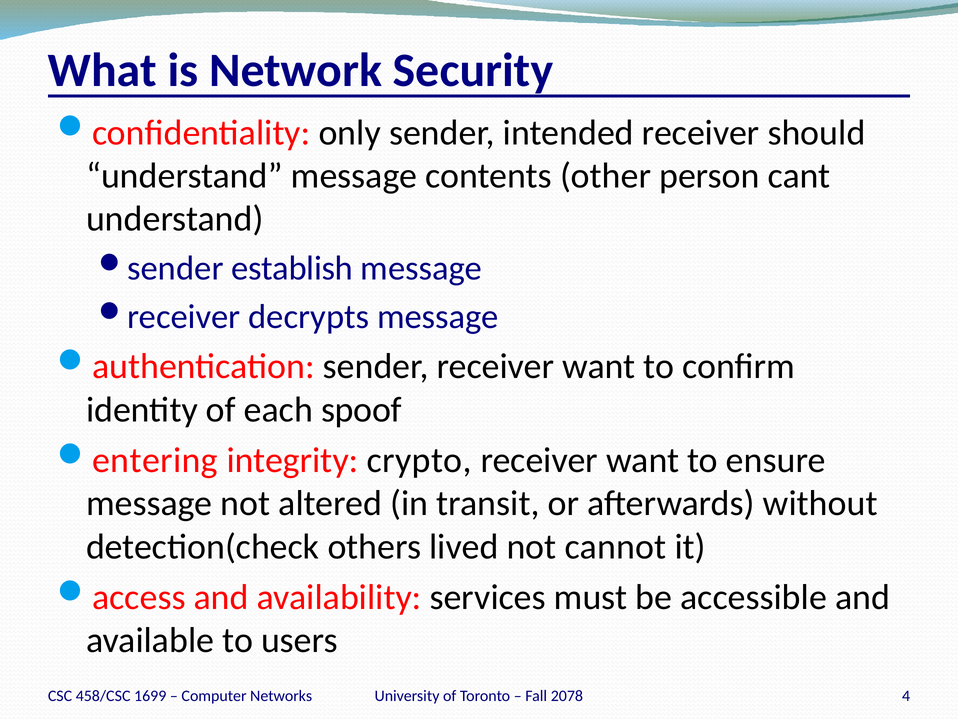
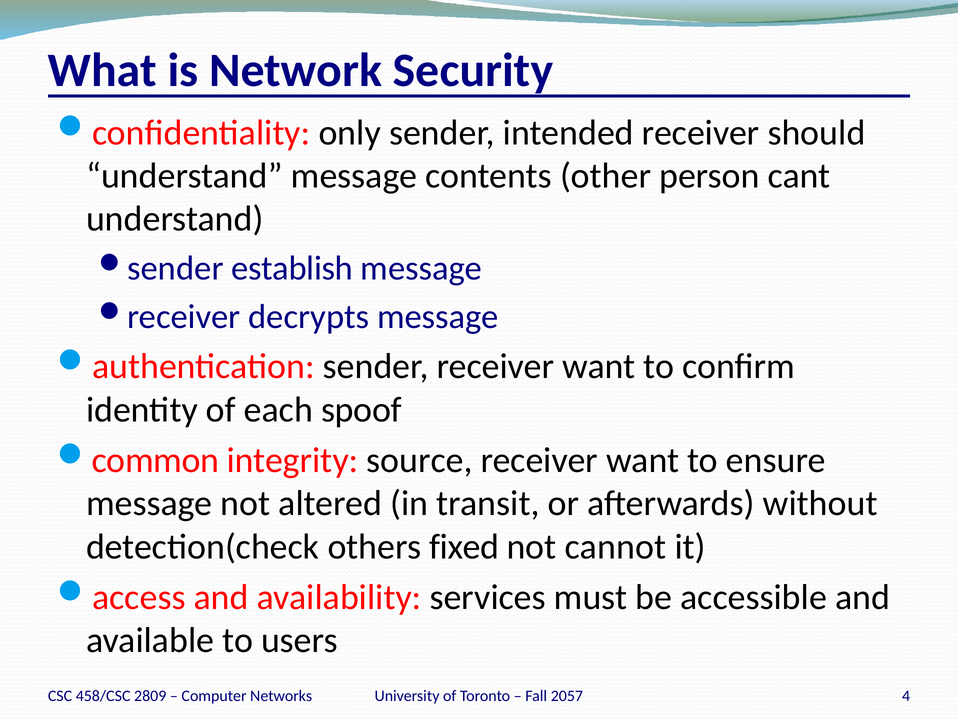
entering: entering -> common (155, 460)
crypto: crypto -> source (419, 460)
lived: lived -> fixed (464, 546)
2078: 2078 -> 2057 (567, 695)
1699: 1699 -> 2809 (150, 696)
